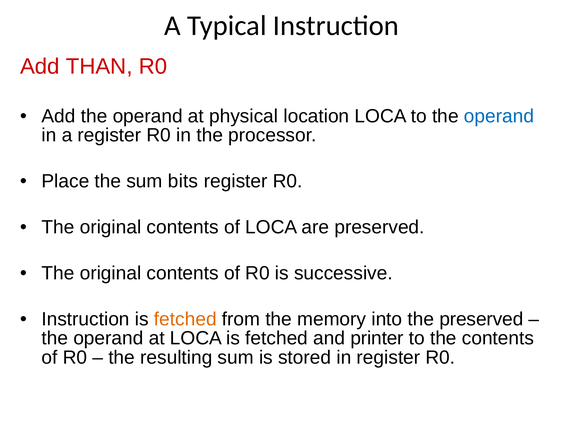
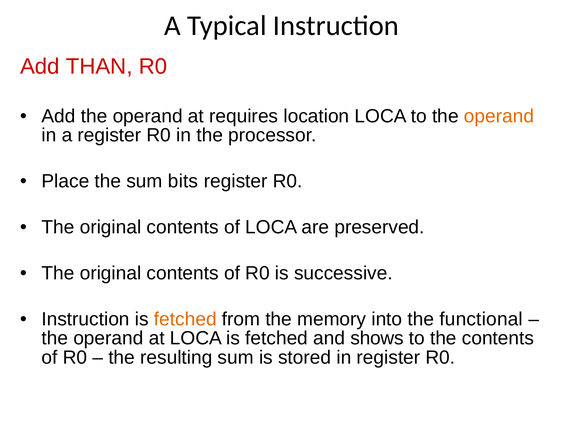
physical: physical -> requires (244, 116)
operand colour: blue -> orange (499, 116)
the preserved: preserved -> functional (481, 319)
printer: printer -> shows (377, 338)
